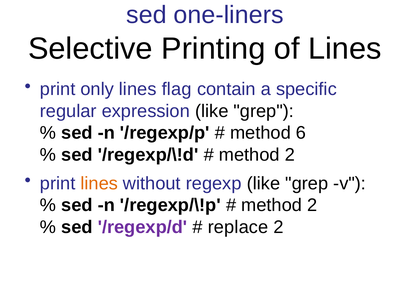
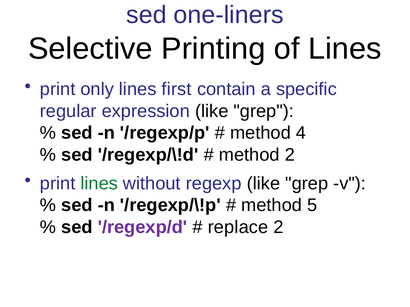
flag: flag -> first (177, 89)
6: 6 -> 4 (301, 133)
lines colour: orange -> green (99, 184)
2: 2 -> 5 (312, 206)
